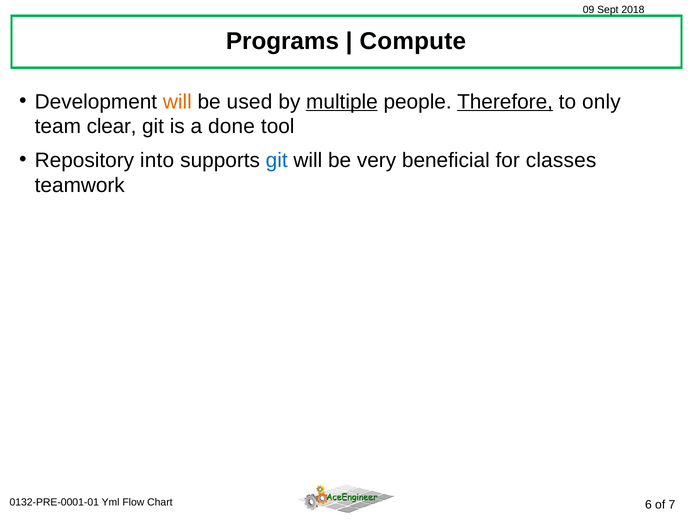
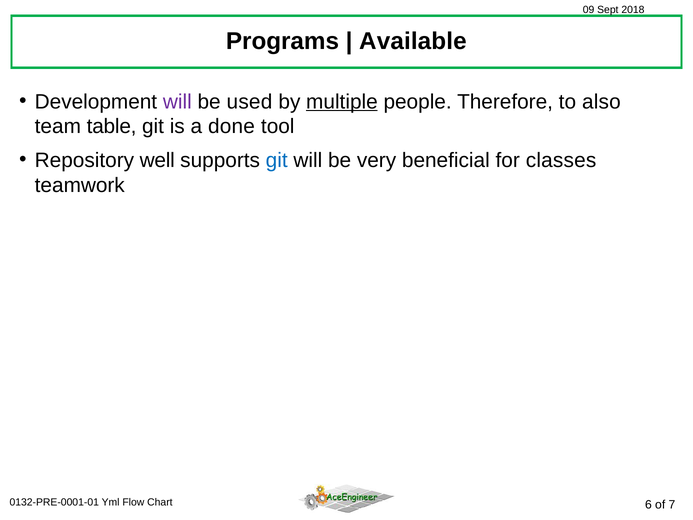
Compute: Compute -> Available (413, 41)
will colour: orange -> purple (177, 102)
Therefore underline: present -> none (505, 102)
only: only -> also (601, 102)
clear: clear -> table (112, 127)
into: into -> well (157, 160)
